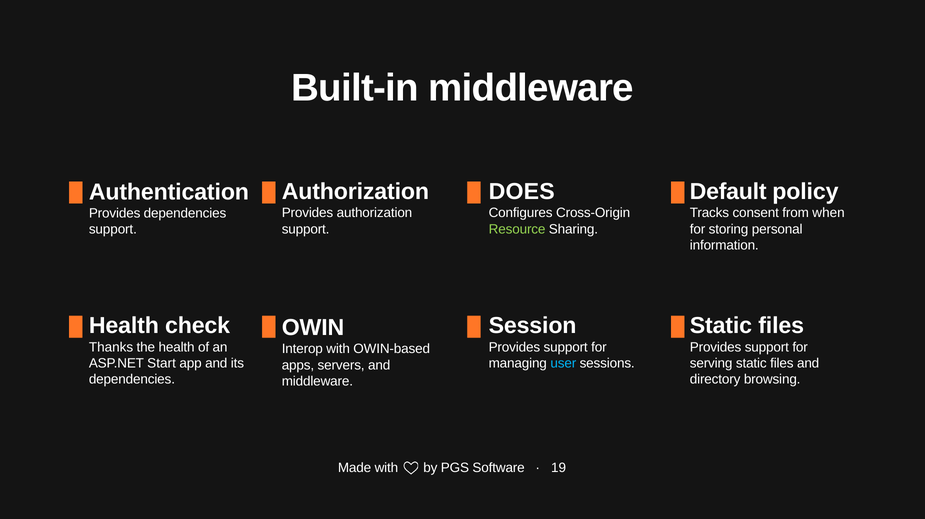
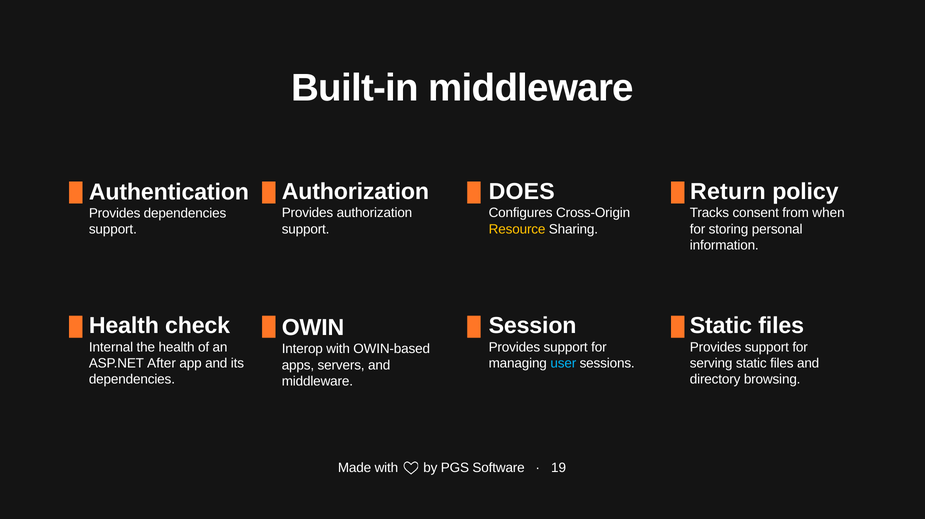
Default: Default -> Return (728, 192)
Resource colour: light green -> yellow (517, 229)
Thanks: Thanks -> Internal (111, 347)
Start: Start -> After (162, 363)
